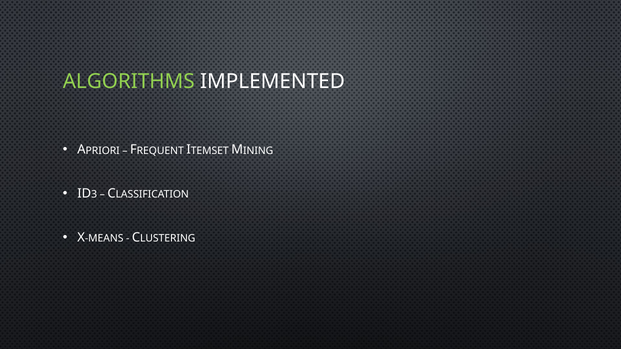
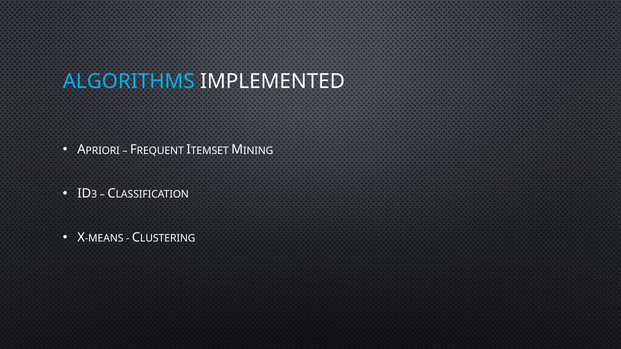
ALGORITHMS colour: light green -> light blue (129, 82)
